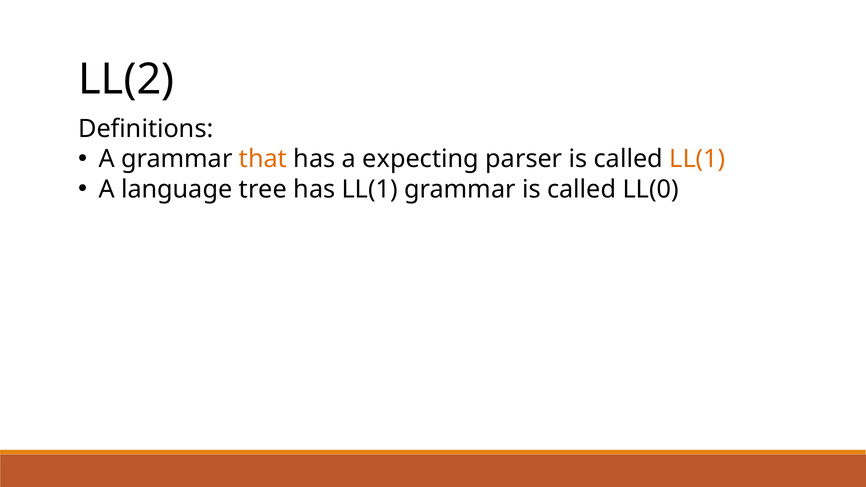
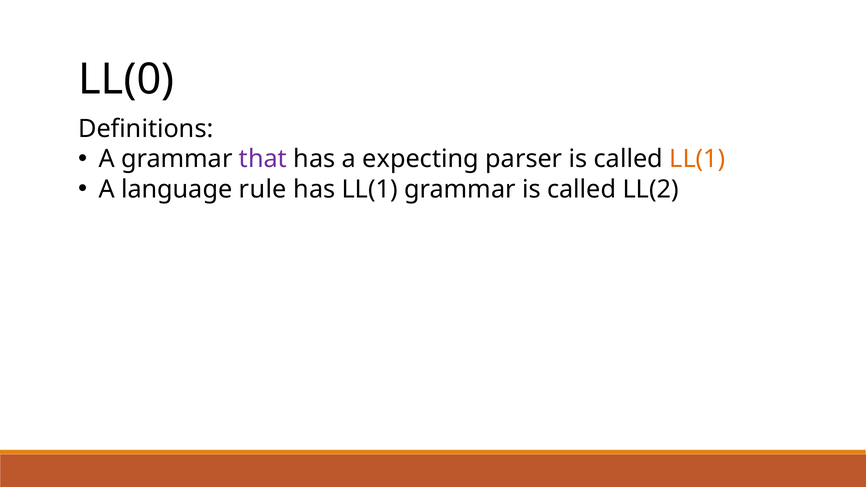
LL(2: LL(2 -> LL(0 (126, 80)
that colour: orange -> purple (263, 159)
tree: tree -> rule (263, 189)
LL(0: LL(0 -> LL(2 (651, 189)
